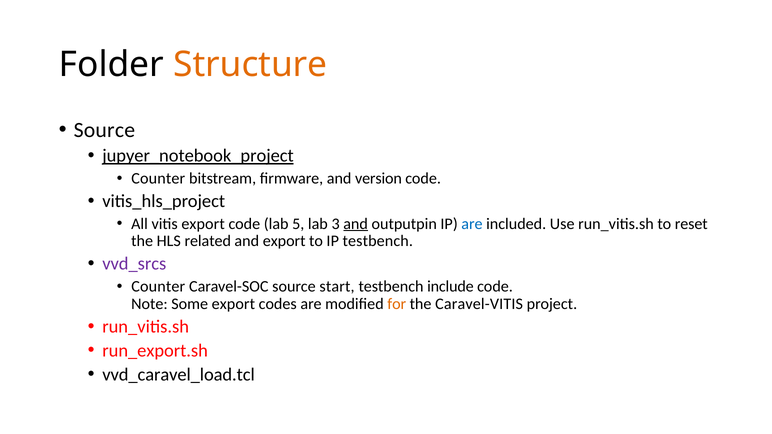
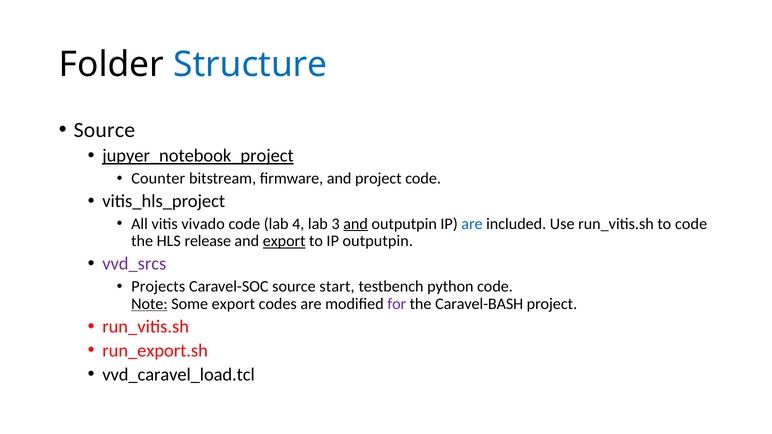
Structure colour: orange -> blue (250, 65)
and version: version -> project (378, 179)
vitis export: export -> vivado (203, 224)
5: 5 -> 4 (298, 224)
to reset: reset -> code (691, 224)
related: related -> release (208, 241)
export underline: none -> present (284, 241)
IP testbench: testbench -> outputpin (378, 241)
Counter: Counter -> Projects (158, 287)
include: include -> python (450, 287)
Note underline: none -> present (149, 304)
for colour: orange -> purple (397, 304)
Caravel-VITIS: Caravel-VITIS -> Caravel-BASH (479, 304)
